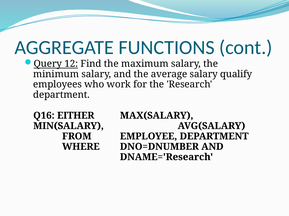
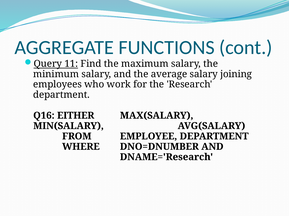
12: 12 -> 11 (71, 64)
qualify: qualify -> joining (236, 74)
